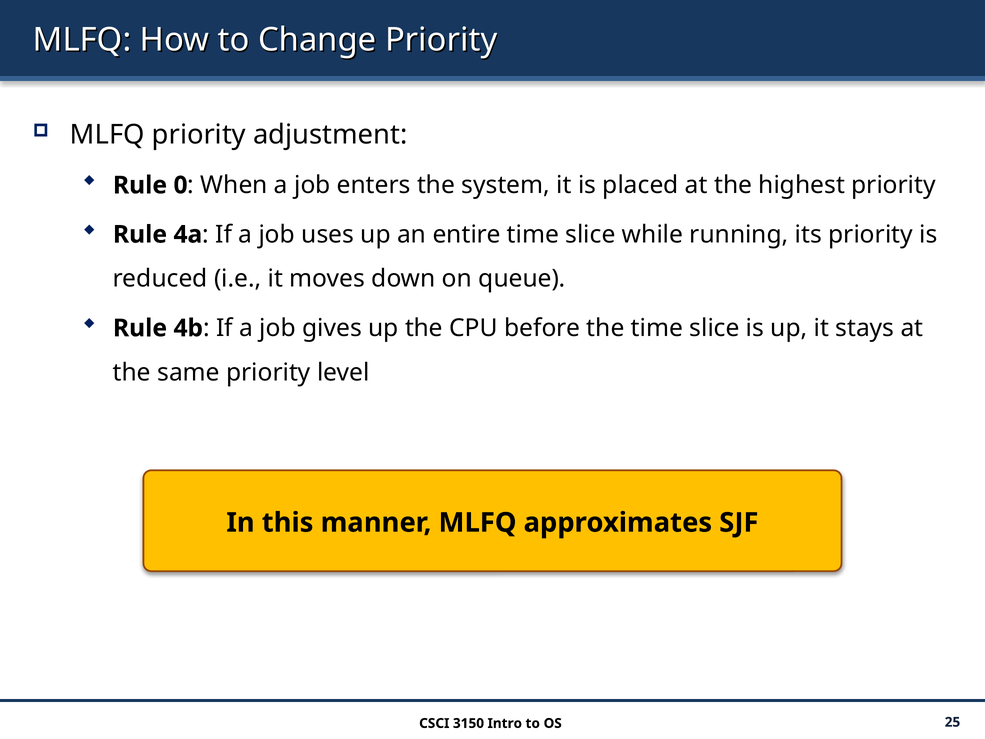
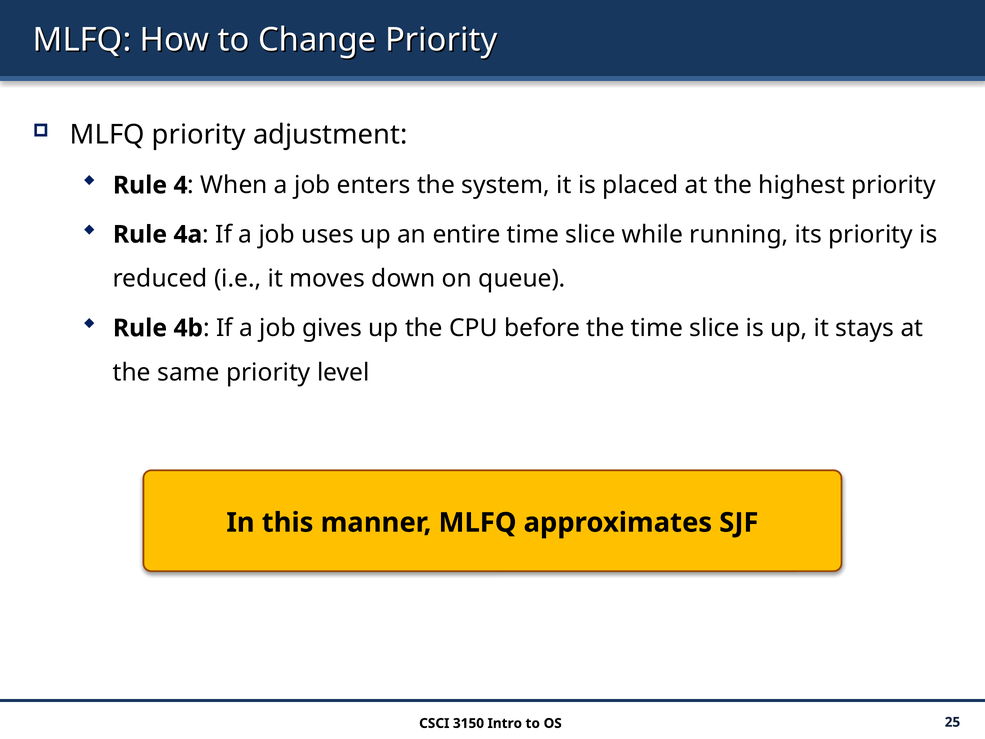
0: 0 -> 4 (181, 185)
